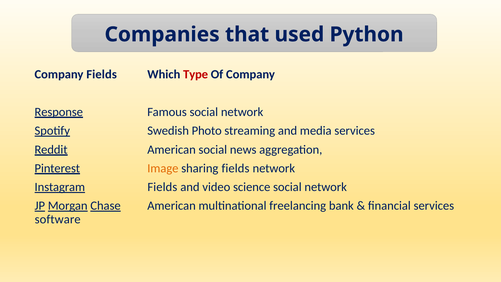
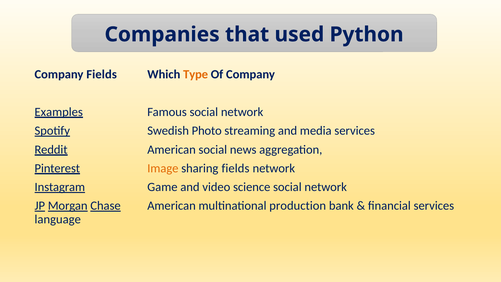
Type colour: red -> orange (196, 74)
Response: Response -> Examples (59, 112)
Instagram Fields: Fields -> Game (162, 187)
freelancing: freelancing -> production (298, 206)
software: software -> language (58, 219)
